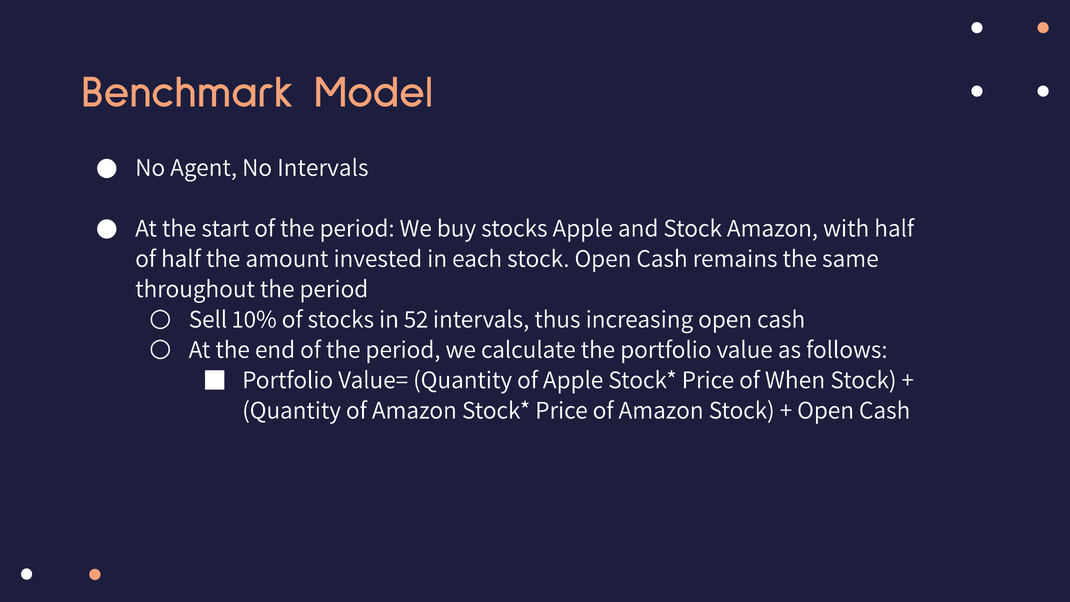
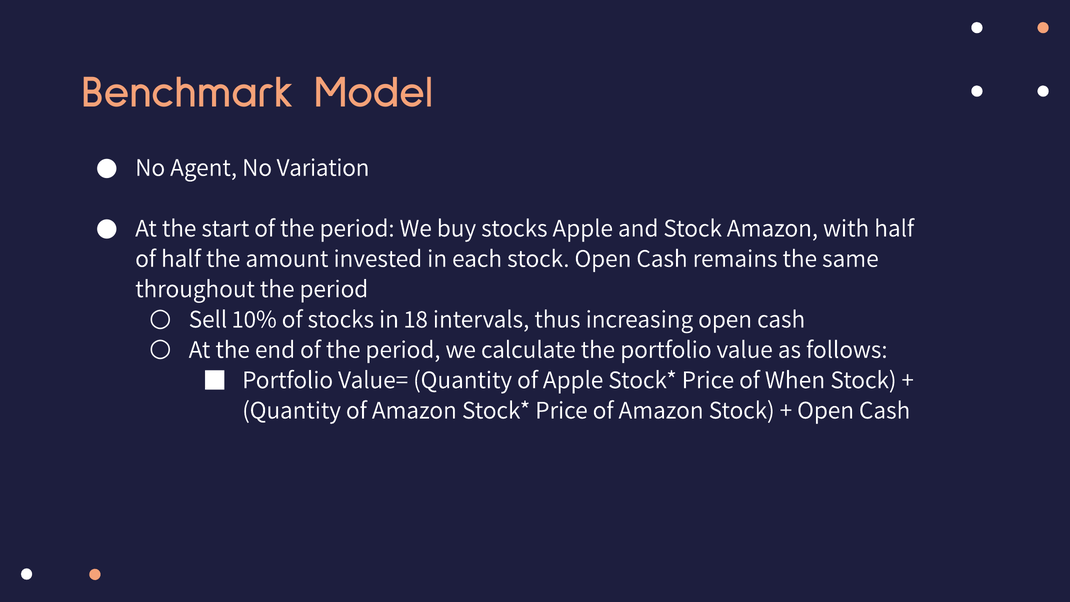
No Intervals: Intervals -> Variation (323, 167)
52: 52 -> 18 (416, 319)
